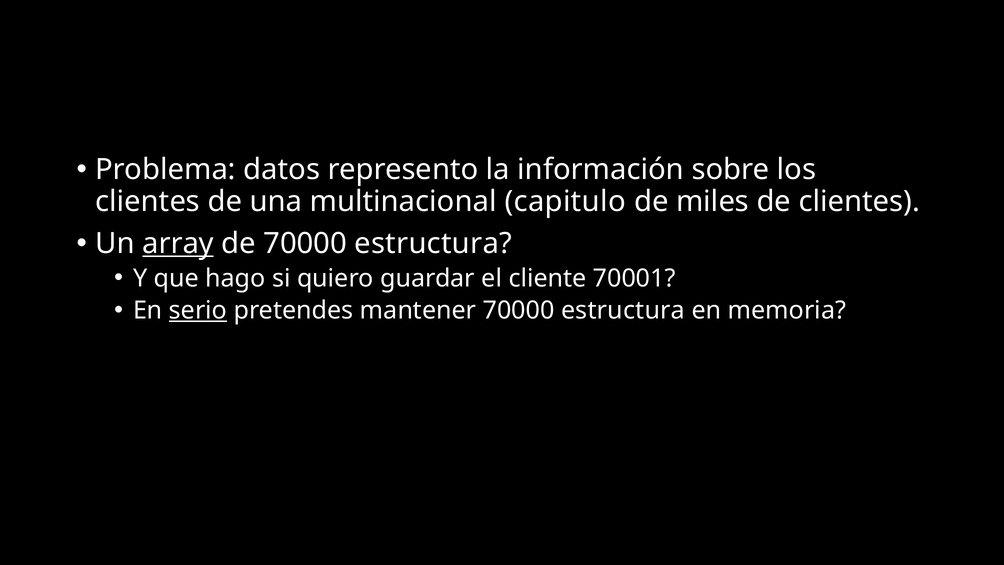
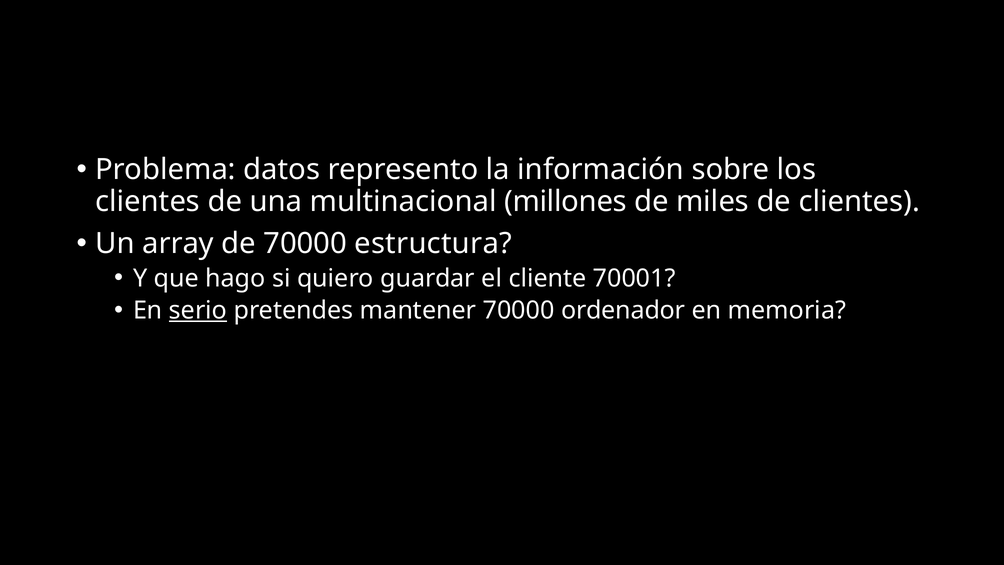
capitulo: capitulo -> millones (565, 201)
array underline: present -> none (178, 243)
mantener 70000 estructura: estructura -> ordenador (623, 310)
